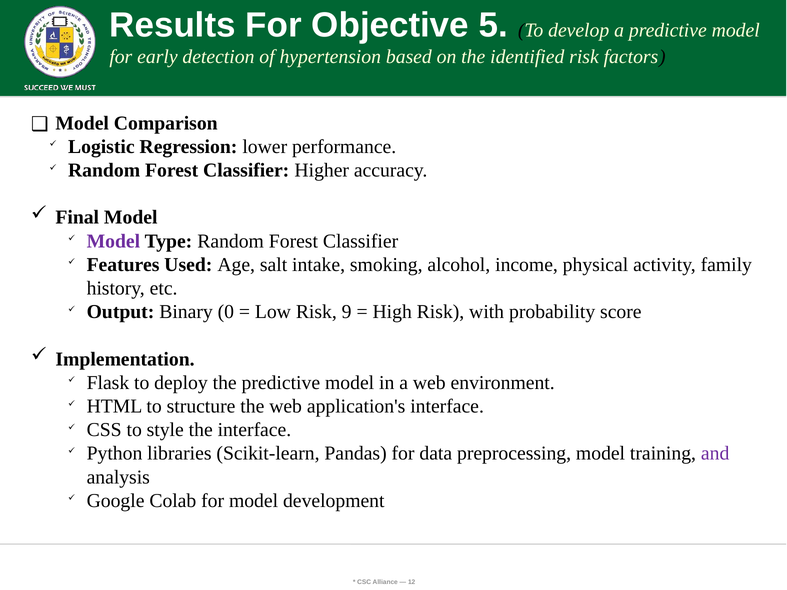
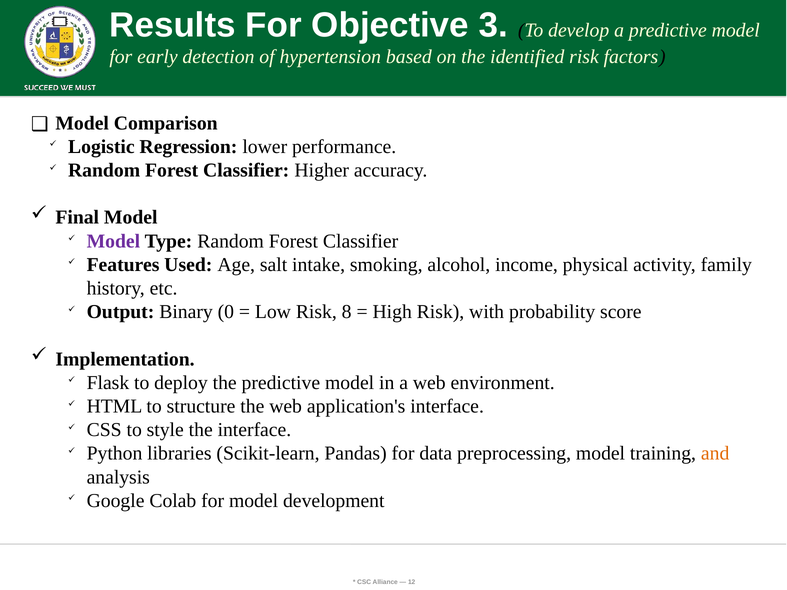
5: 5 -> 3 (493, 25)
9: 9 -> 8 (347, 312)
and colour: purple -> orange (715, 454)
